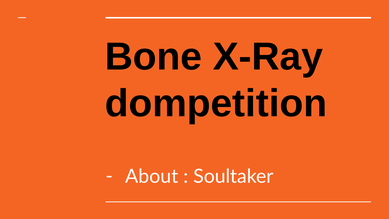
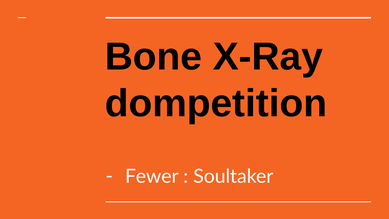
About: About -> Fewer (152, 176)
